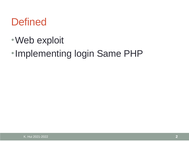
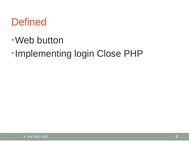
exploit: exploit -> button (50, 40)
Same: Same -> Close (109, 54)
